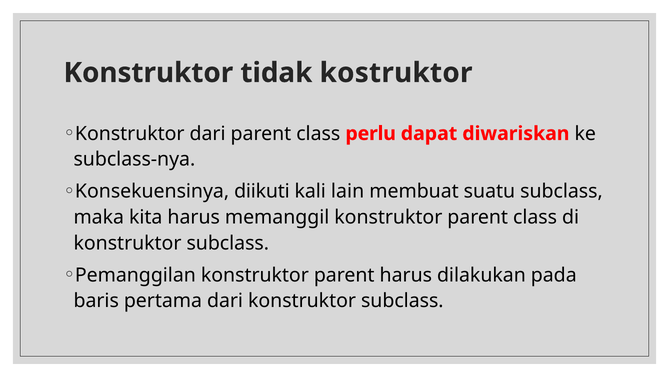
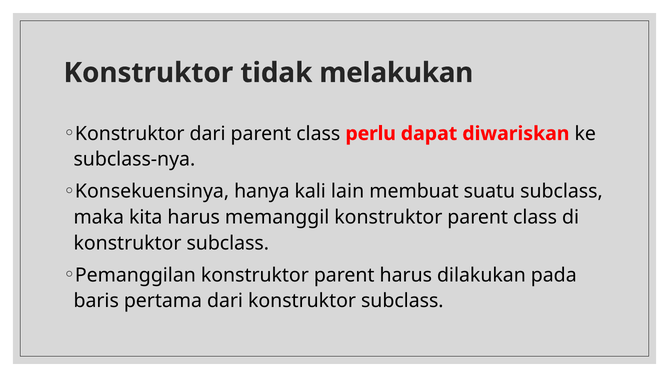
kostruktor: kostruktor -> melakukan (396, 73)
diikuti: diikuti -> hanya (262, 191)
